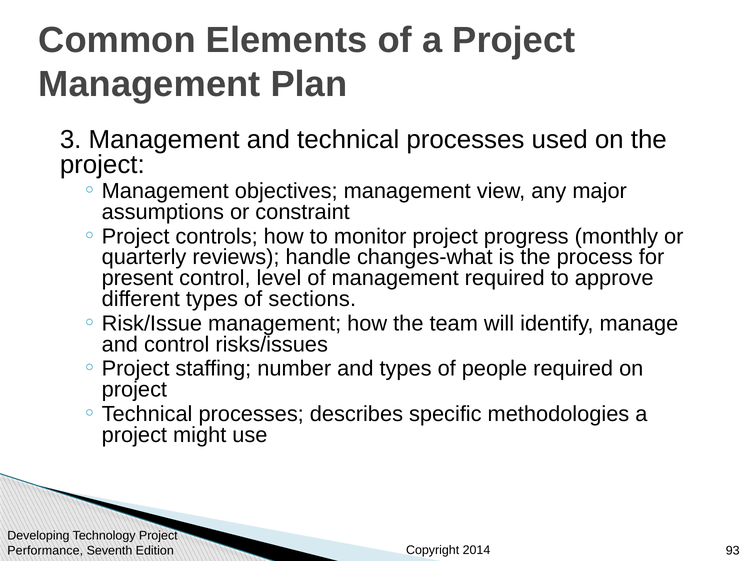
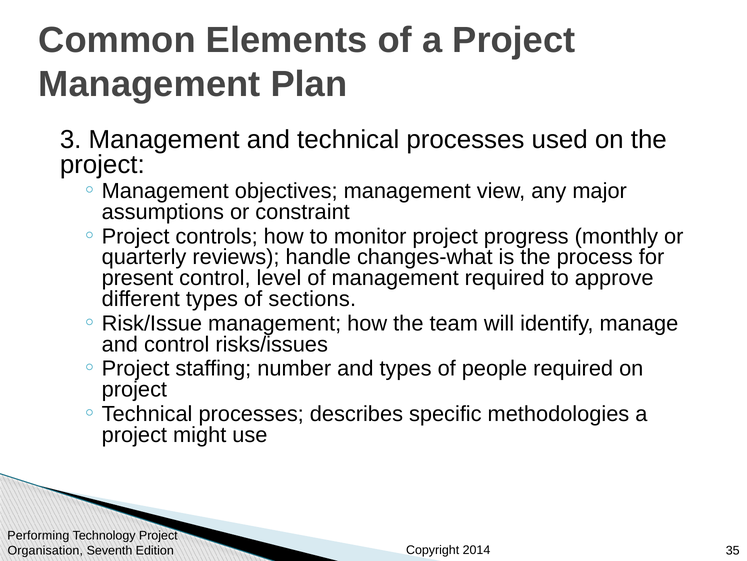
Developing: Developing -> Performing (38, 535)
Performance: Performance -> Organisation (45, 550)
93: 93 -> 35 (733, 550)
